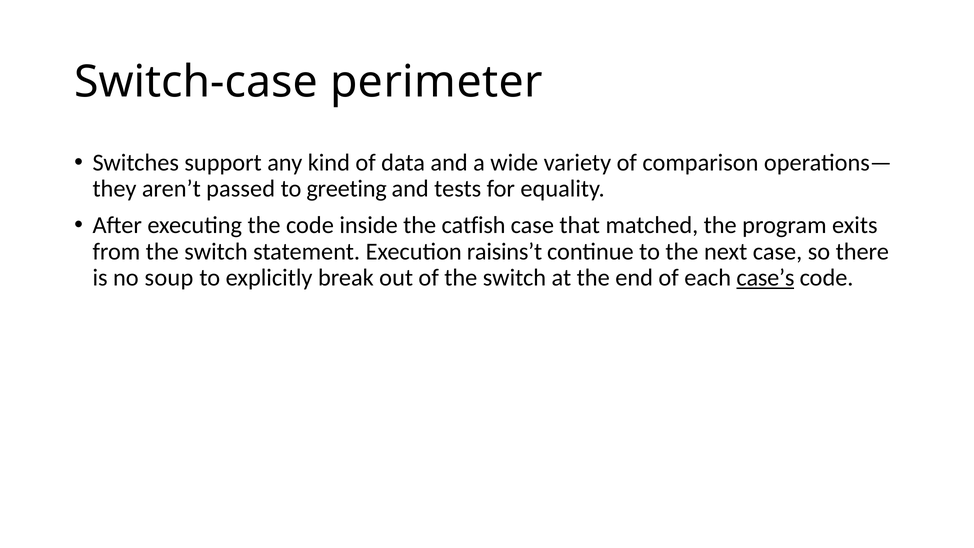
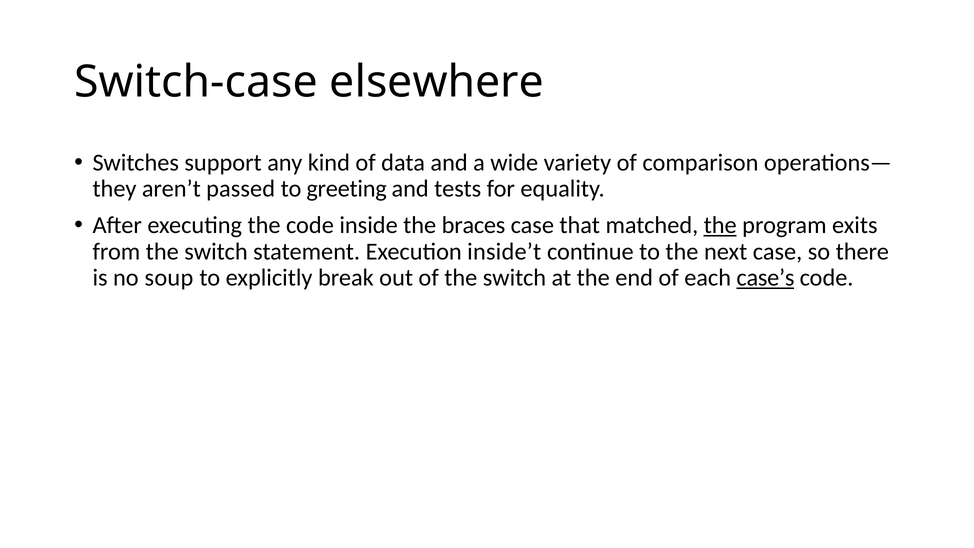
perimeter: perimeter -> elsewhere (437, 82)
catfish: catfish -> braces (474, 225)
the underline: none -> present (720, 225)
raisins’t: raisins’t -> inside’t (504, 252)
